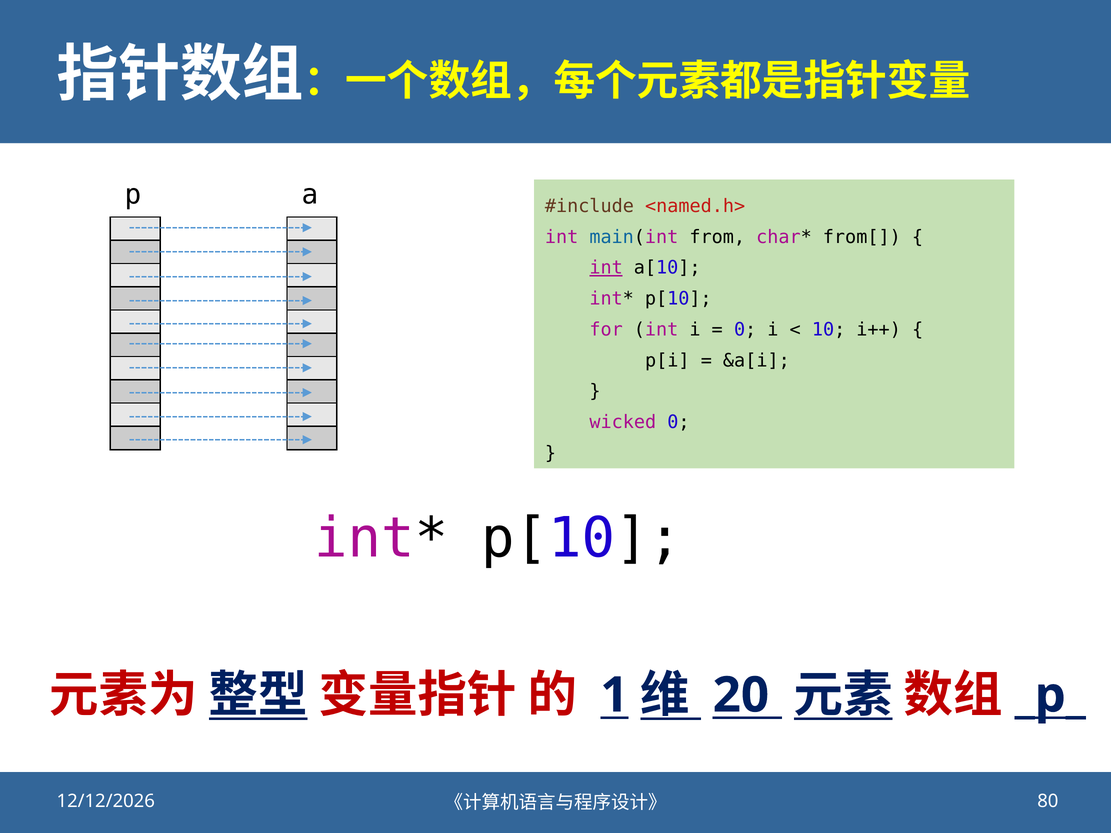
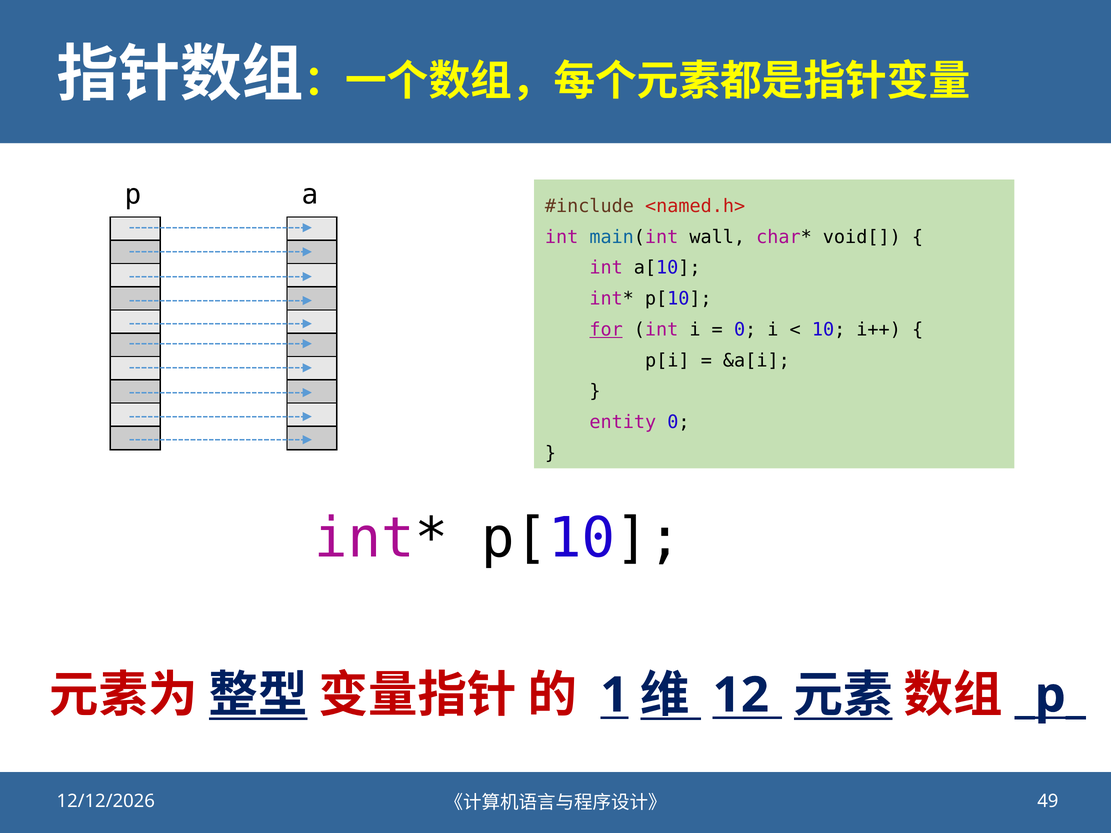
from: from -> wall (717, 237)
from[: from[ -> void[ (862, 237)
int underline: present -> none (606, 268)
for underline: none -> present (606, 330)
wicked: wicked -> entity (623, 422)
20: 20 -> 12 (741, 695)
80: 80 -> 49 (1048, 801)
